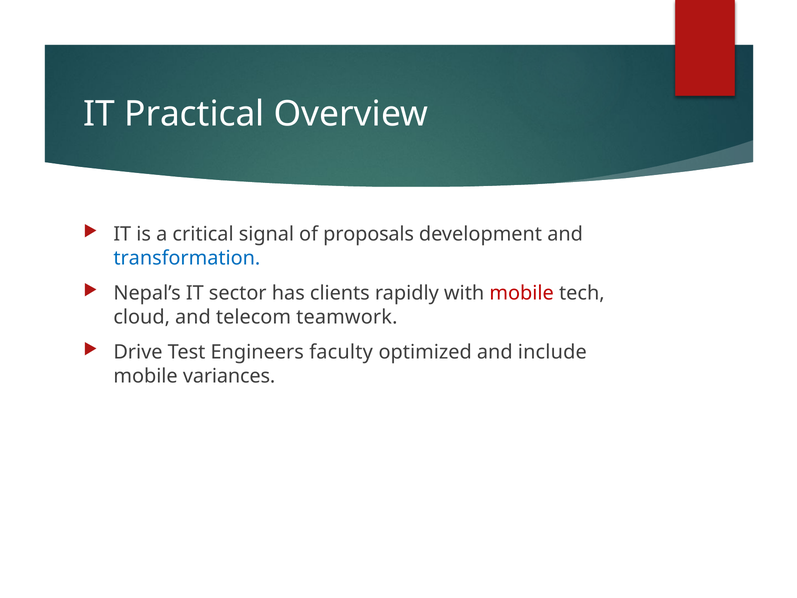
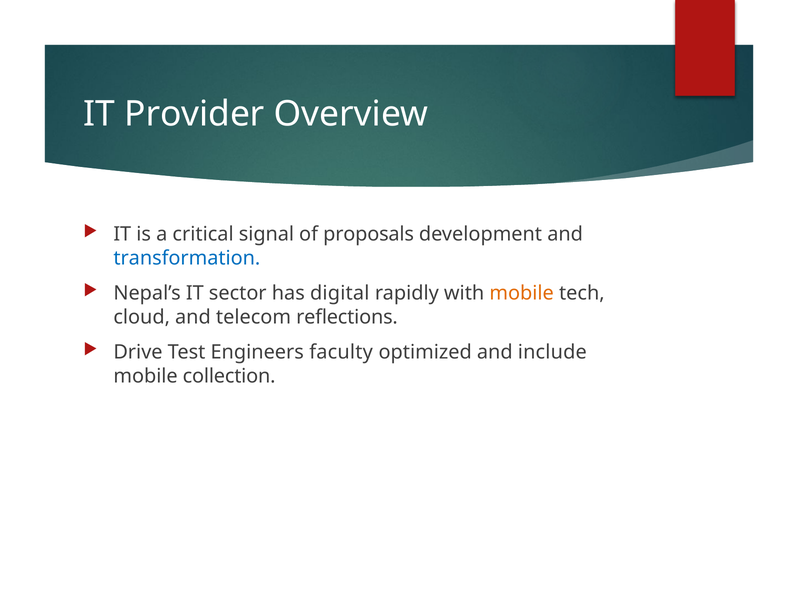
Practical: Practical -> Provider (194, 114)
clients: clients -> digital (340, 293)
mobile colour: red -> orange (522, 293)
teamwork: teamwork -> reflections (347, 317)
variances: variances -> collection (229, 376)
